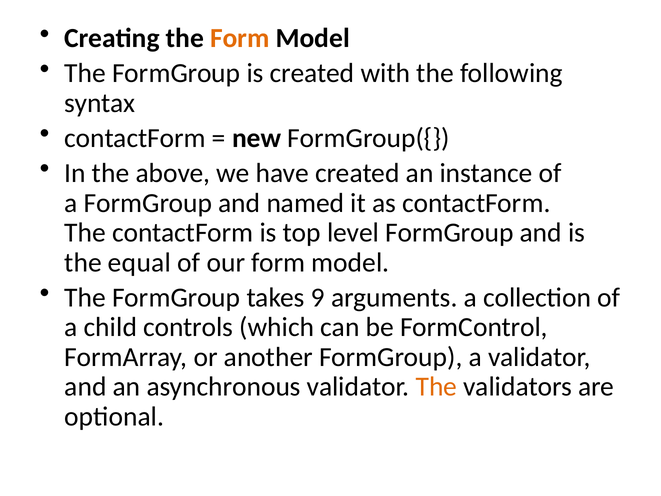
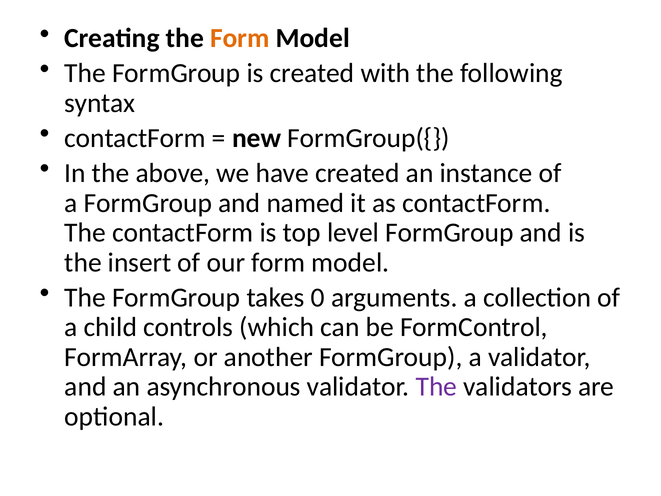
equal: equal -> insert (140, 262)
9: 9 -> 0 (318, 297)
The colour: orange -> purple (436, 387)
